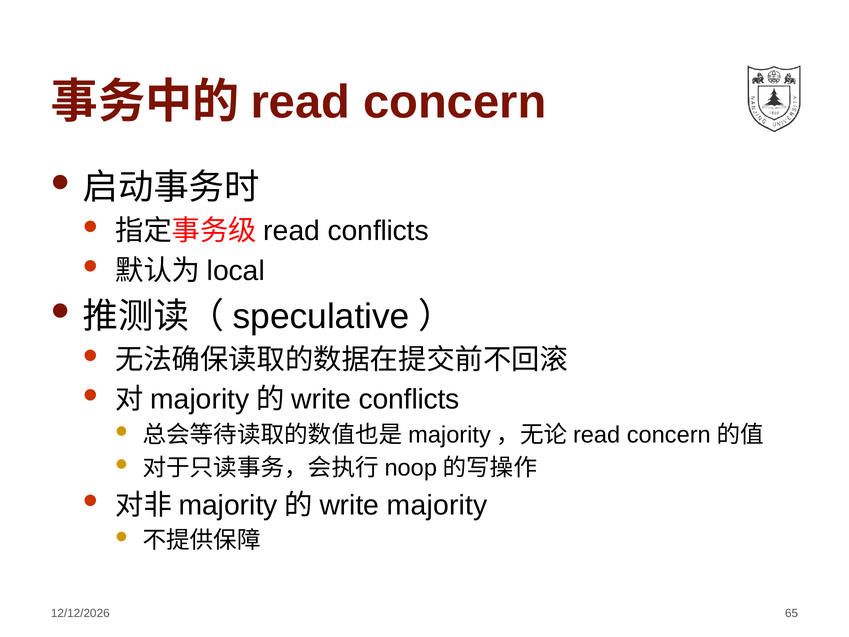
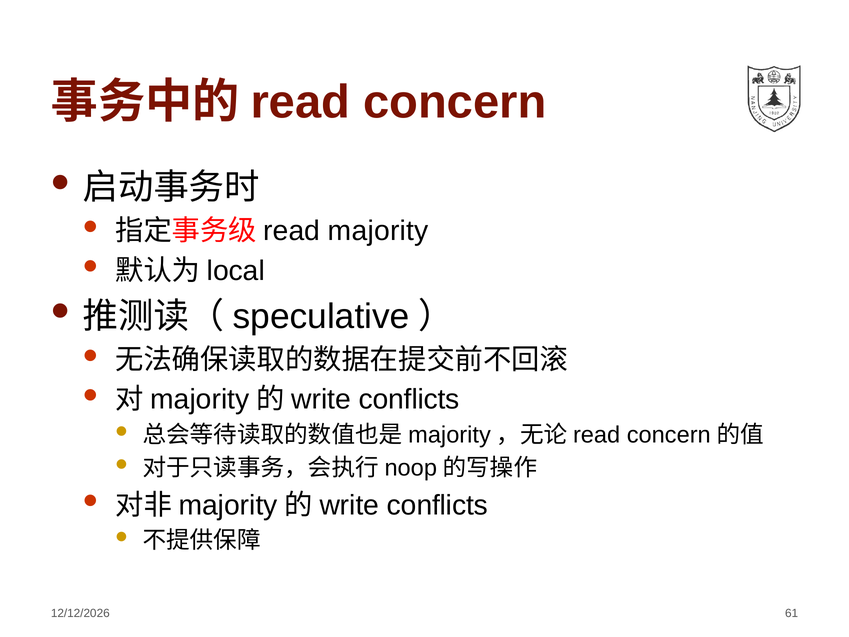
conflicts: conflicts -> majority (378, 231)
majority: majority -> conflicts (437, 505)
65: 65 -> 61 (792, 613)
